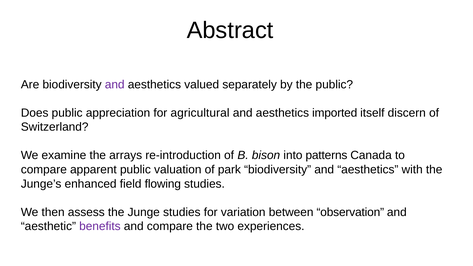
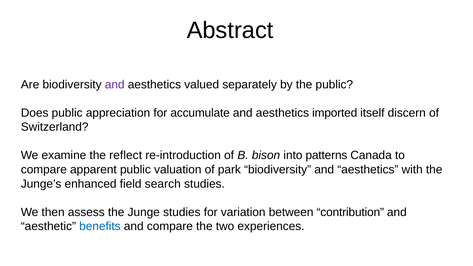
agricultural: agricultural -> accumulate (200, 113)
arrays: arrays -> reflect (126, 155)
flowing: flowing -> search (163, 184)
observation: observation -> contribution (350, 212)
benefits colour: purple -> blue (100, 226)
